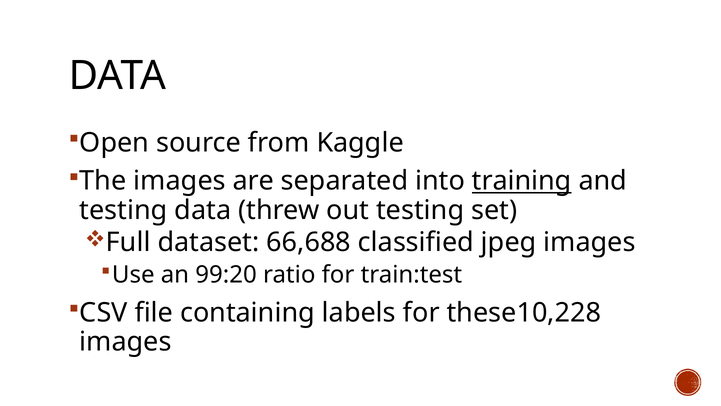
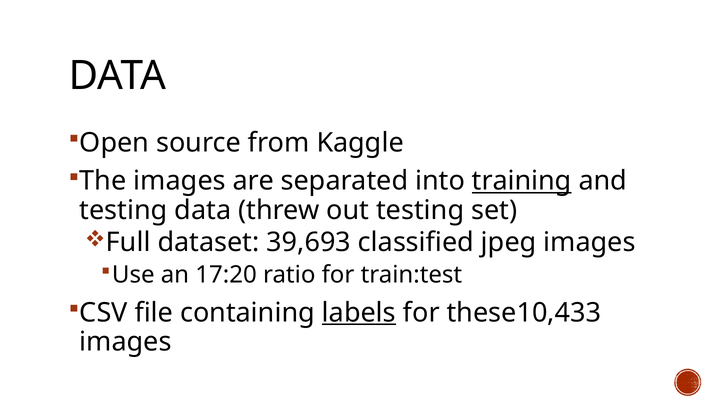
66,688: 66,688 -> 39,693 (309, 242)
99:20: 99:20 -> 17:20 (226, 274)
labels underline: none -> present (359, 312)
these10,228: these10,228 -> these10,433 (524, 312)
